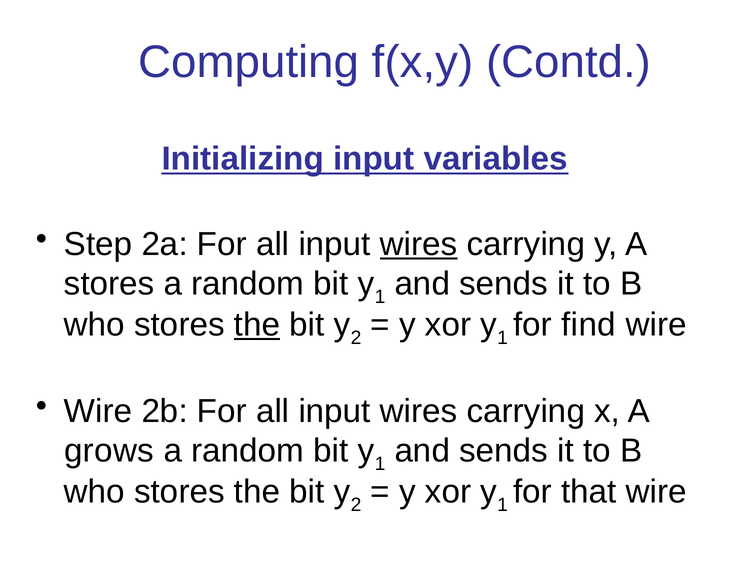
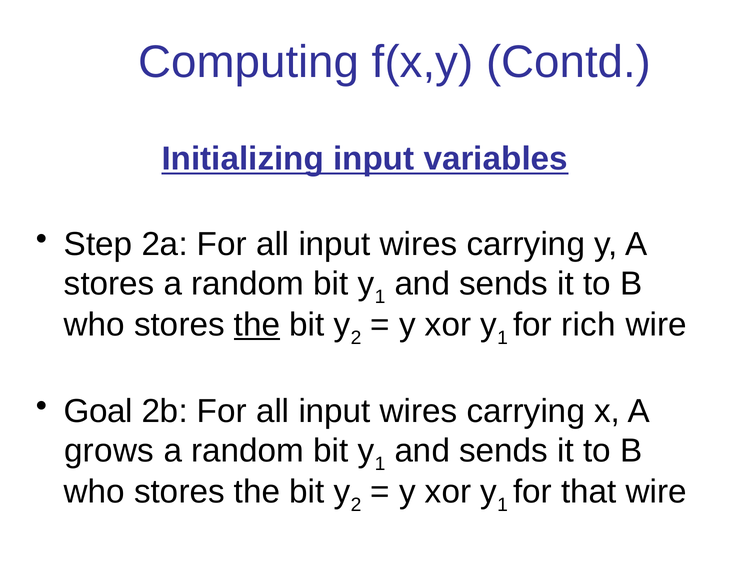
wires underline: present -> none (419, 244)
find: find -> rich (589, 325)
Wire: Wire -> Goal (98, 411)
